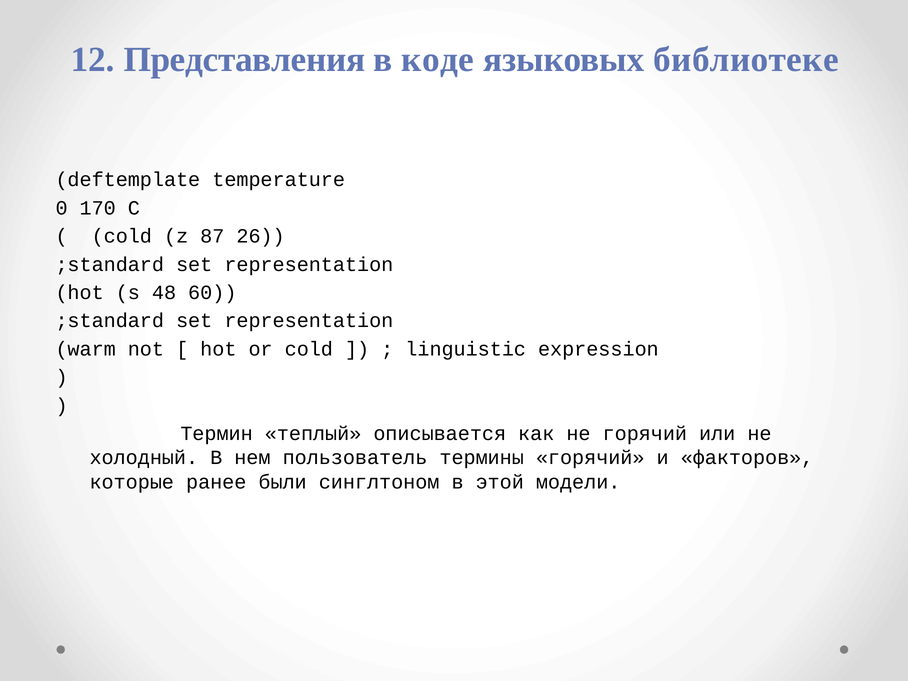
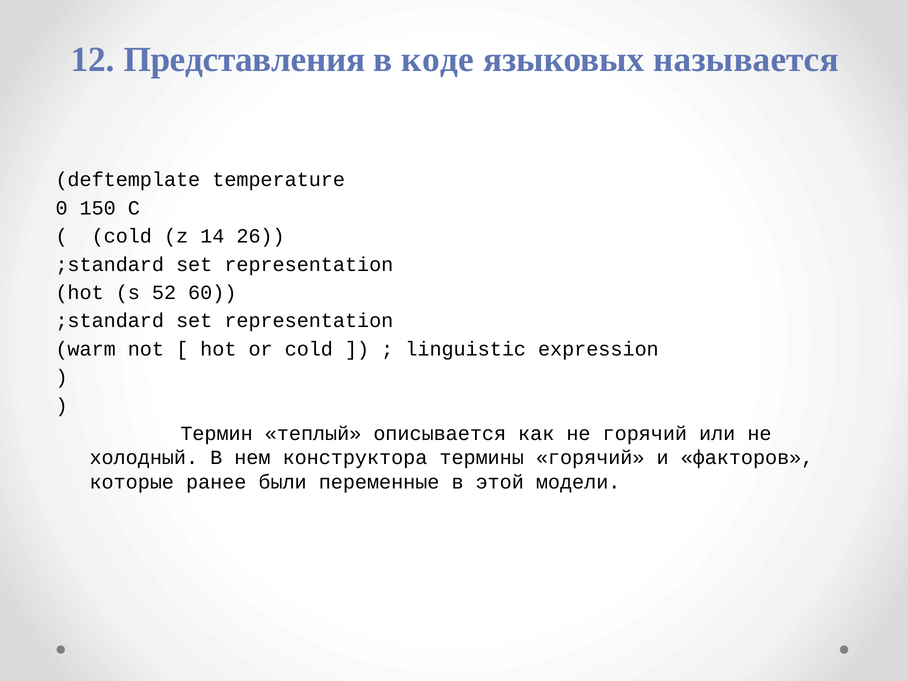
библиотеке: библиотеке -> называется (746, 60)
170: 170 -> 150 (98, 208)
87: 87 -> 14 (212, 236)
48: 48 -> 52 (164, 293)
пользователь: пользователь -> конструктора (355, 458)
синглтоном: синглтоном -> переменные (379, 482)
